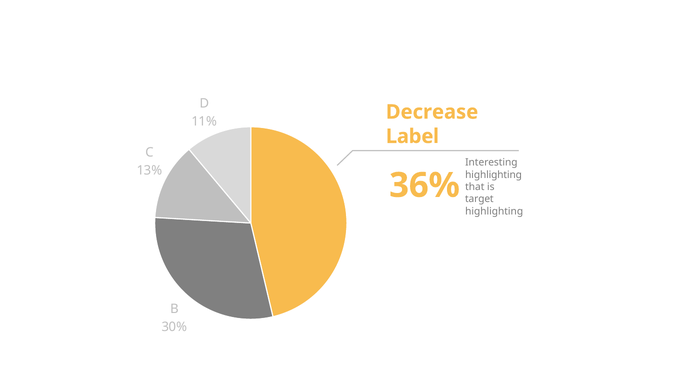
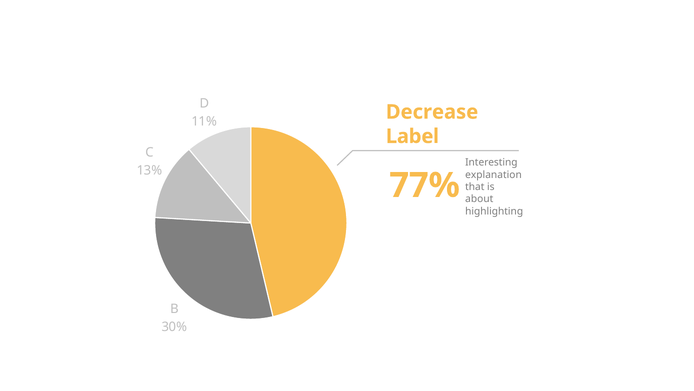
highlighting: highlighting -> explanation (493, 175)
36%: 36% -> 77% (425, 185)
target: target -> about (479, 199)
